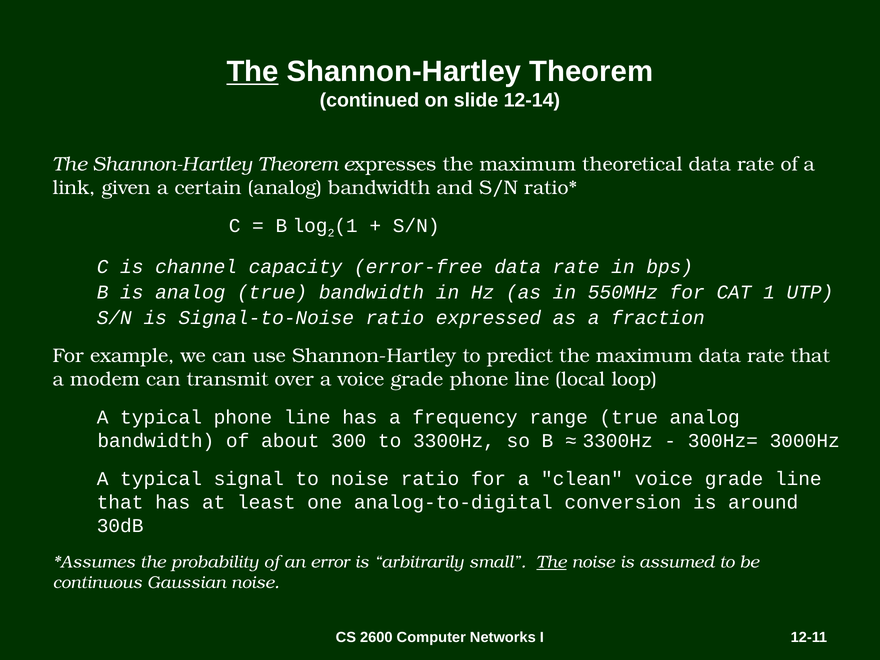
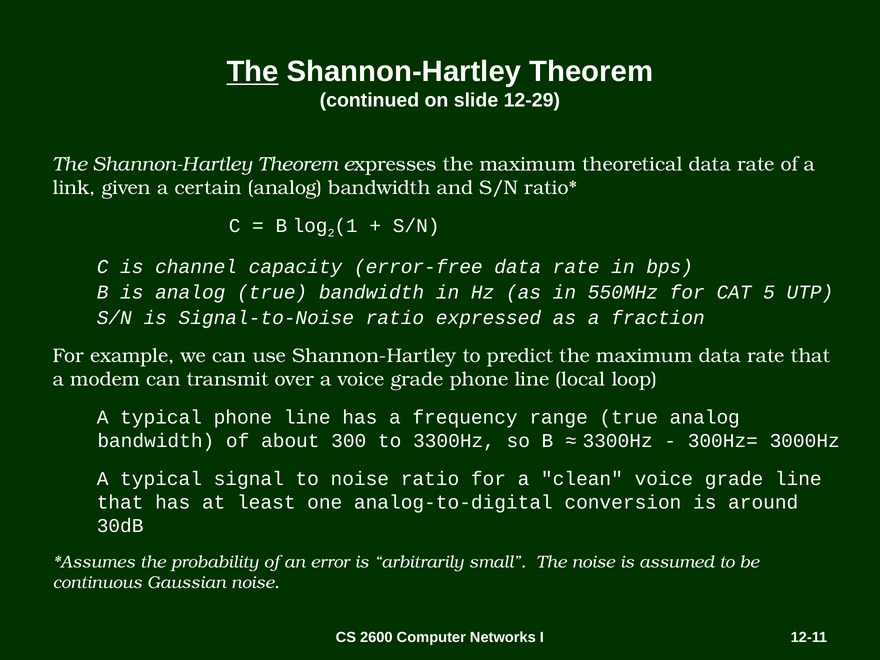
12-14: 12-14 -> 12-29 (532, 100)
CAT 1: 1 -> 5 (769, 292)
The underline: present -> none (551, 562)
